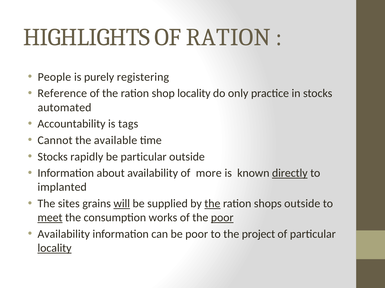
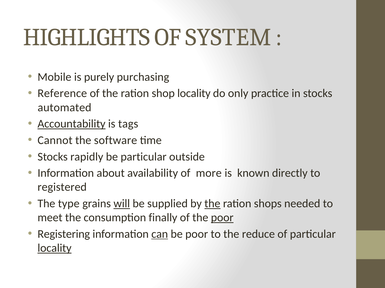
OF RATION: RATION -> SYSTEM (228, 37)
People: People -> Mobile (54, 77)
registering: registering -> purchasing (143, 77)
Accountability underline: none -> present (72, 124)
available: available -> software (116, 141)
directly underline: present -> none (290, 173)
implanted: implanted -> registered (62, 188)
sites: sites -> type (69, 204)
shops outside: outside -> needed (302, 204)
meet underline: present -> none (50, 218)
works: works -> finally (163, 218)
Availability: Availability -> Registering (64, 235)
can underline: none -> present (160, 235)
project: project -> reduce (258, 235)
